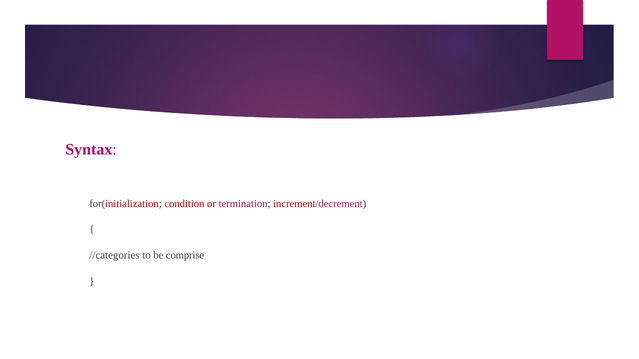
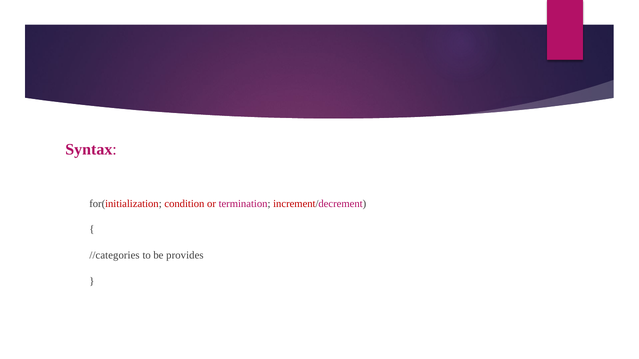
comprise: comprise -> provides (185, 256)
